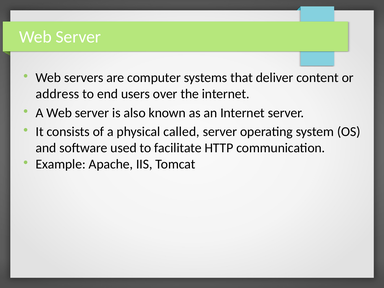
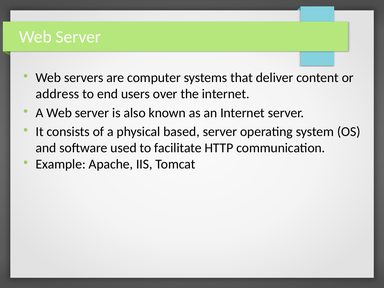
called: called -> based (181, 132)
